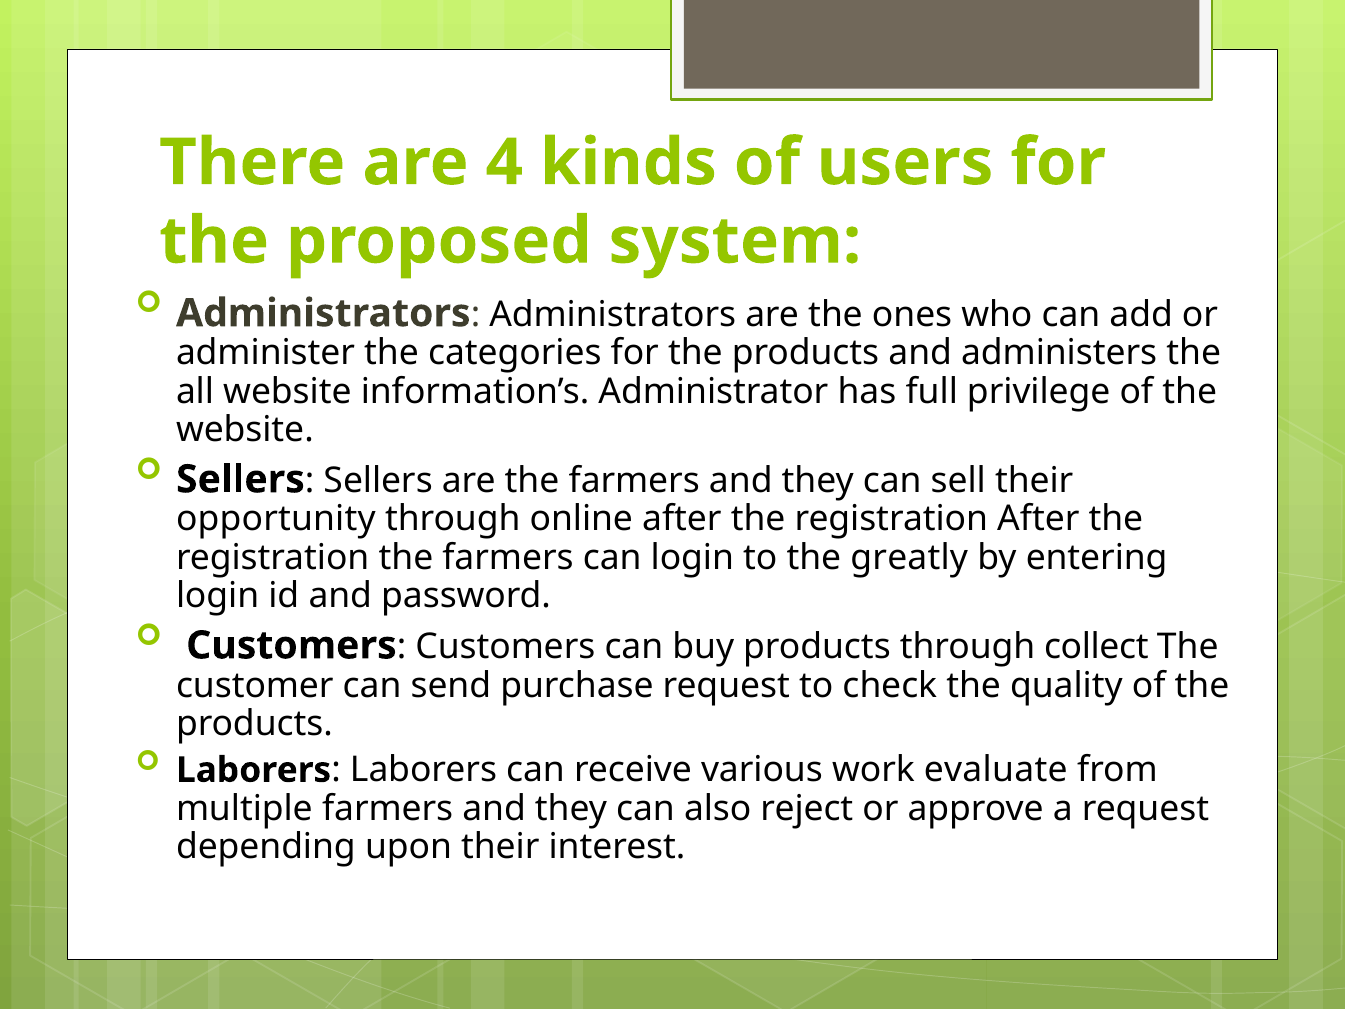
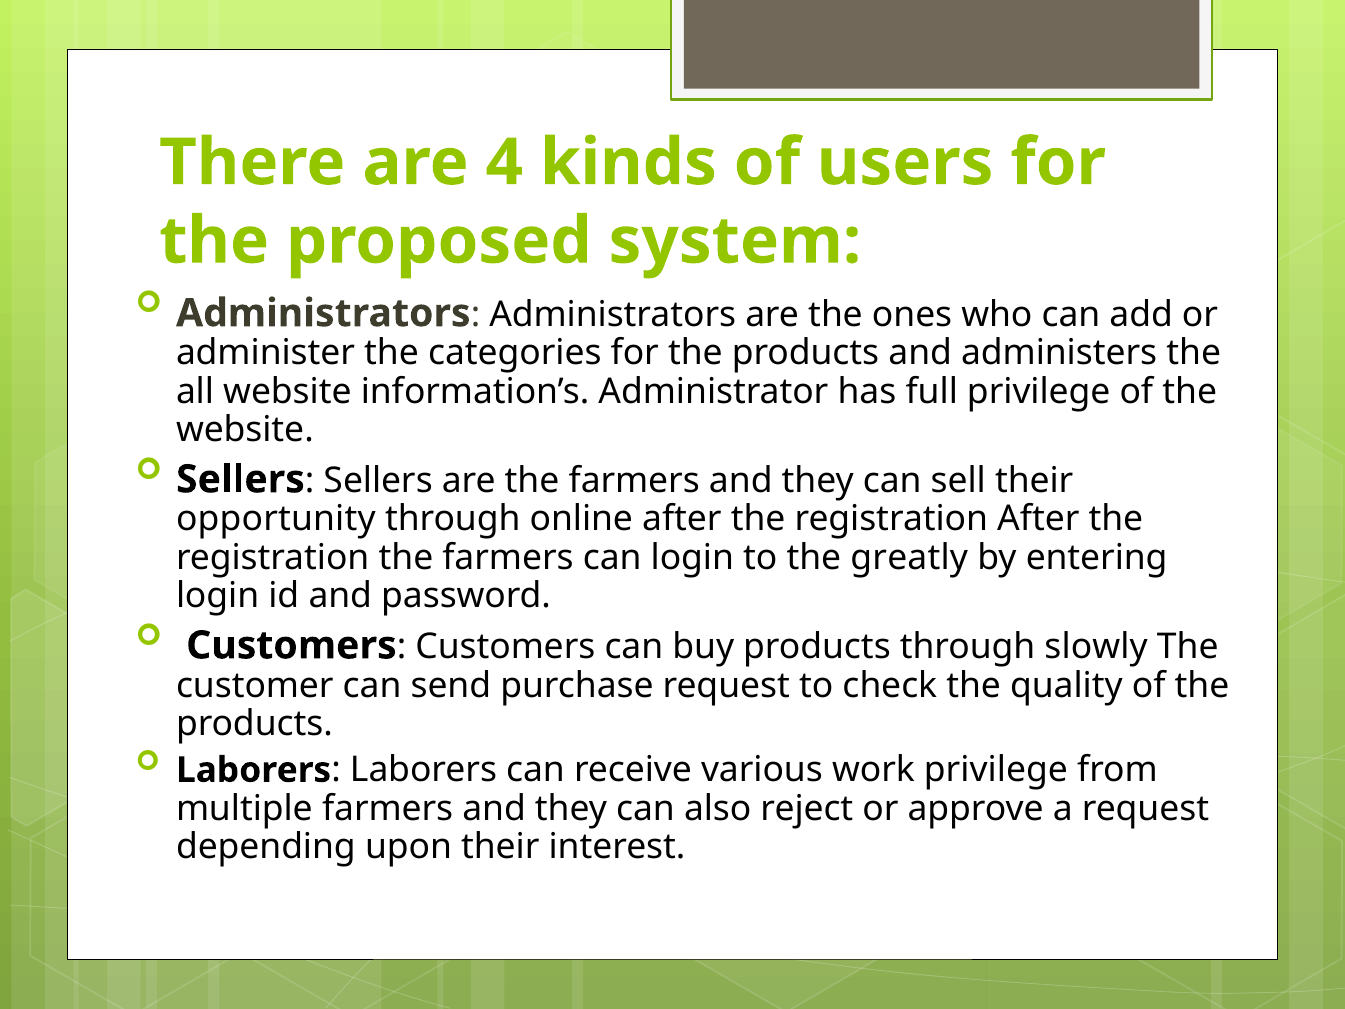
collect: collect -> slowly (1096, 647)
work evaluate: evaluate -> privilege (996, 770)
